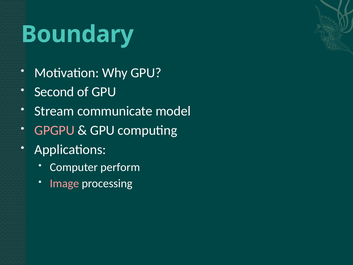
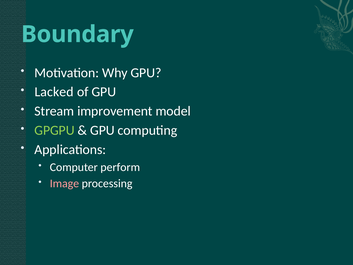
Second: Second -> Lacked (54, 92)
communicate: communicate -> improvement (115, 111)
GPGPU colour: pink -> light green (54, 130)
